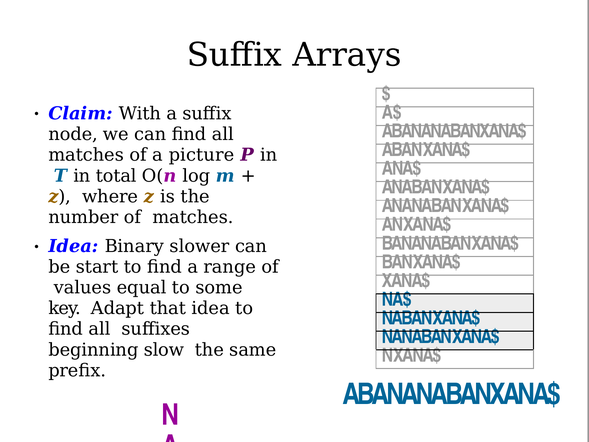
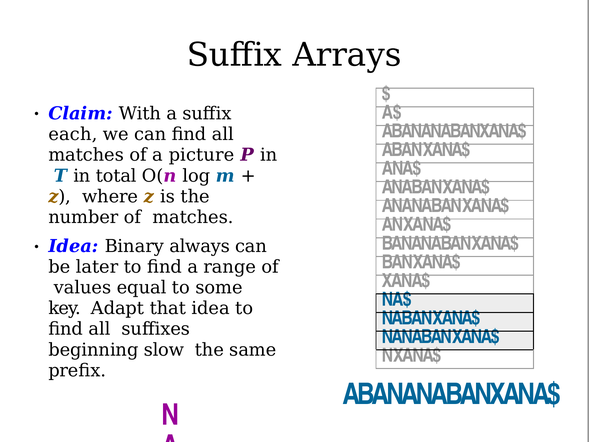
node: node -> each (73, 134)
slower: slower -> always (200, 246)
start: start -> later (97, 267)
